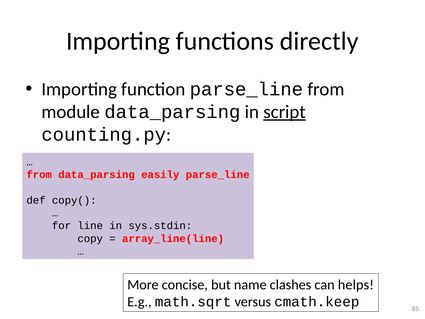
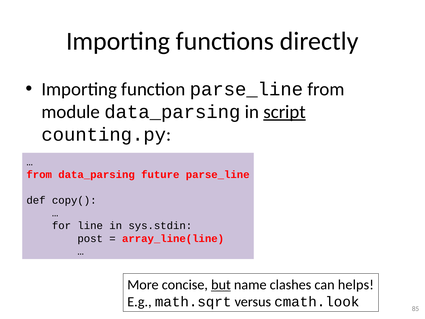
easily: easily -> future (160, 175)
copy: copy -> post (90, 238)
but underline: none -> present (221, 285)
cmath.keep: cmath.keep -> cmath.look (317, 302)
